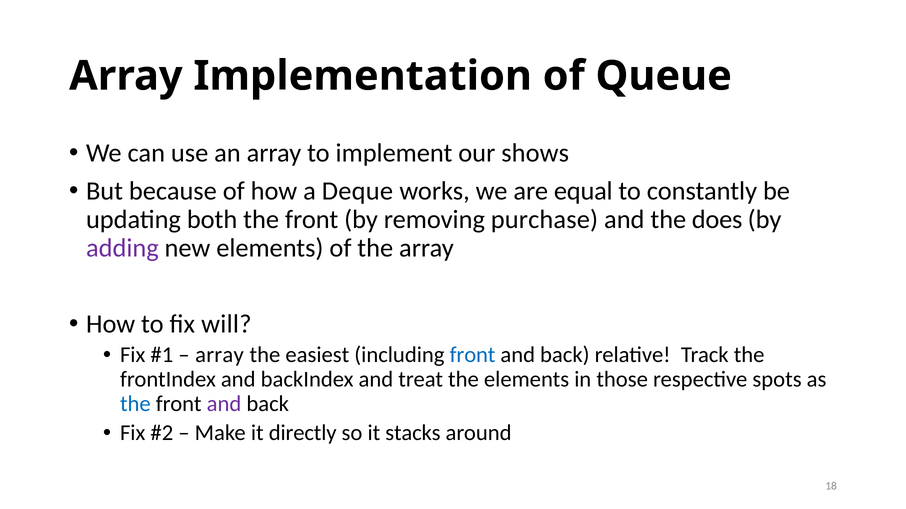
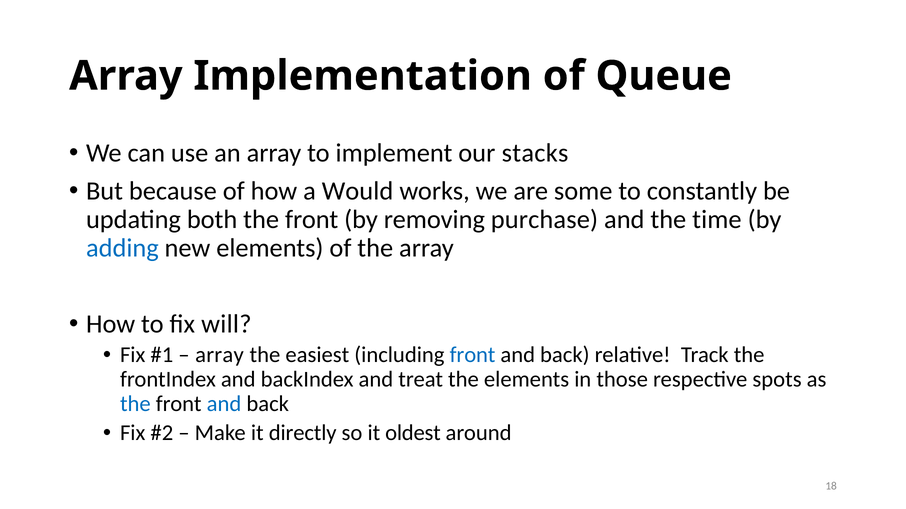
shows: shows -> stacks (535, 153)
Deque: Deque -> Would (358, 191)
equal: equal -> some (583, 191)
does: does -> time (717, 220)
adding colour: purple -> blue (122, 248)
and colour: purple -> blue (224, 404)
stacks: stacks -> oldest (413, 434)
